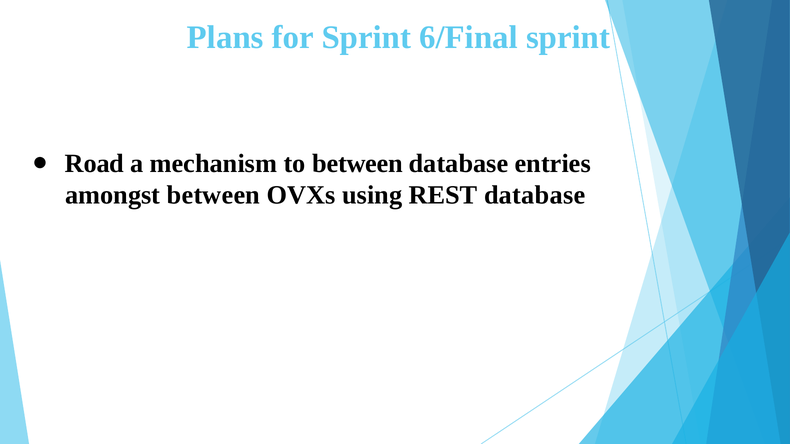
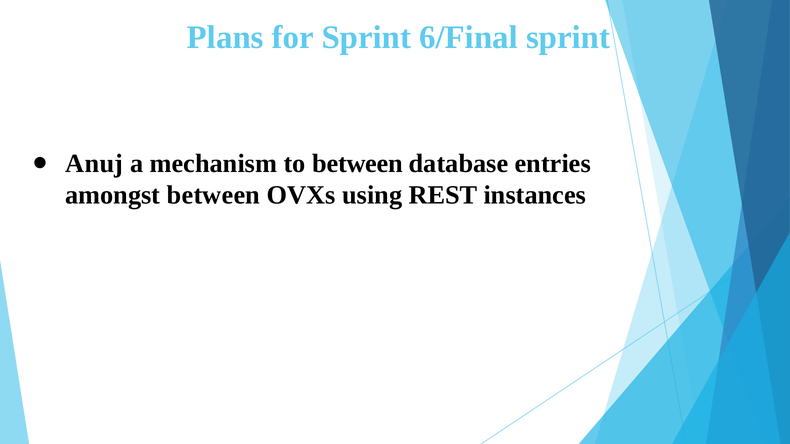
Road: Road -> Anuj (94, 164)
REST database: database -> instances (535, 195)
